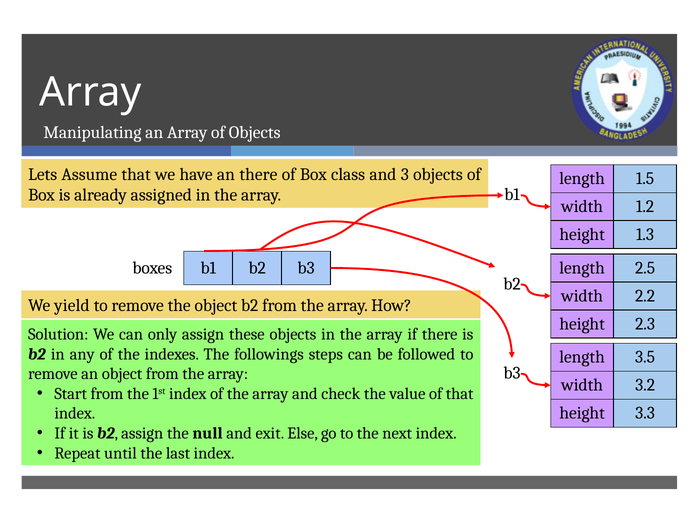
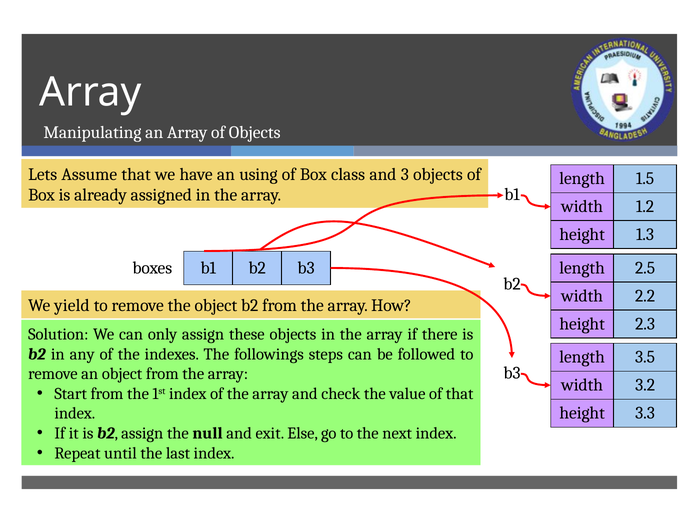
an there: there -> using (258, 174)
